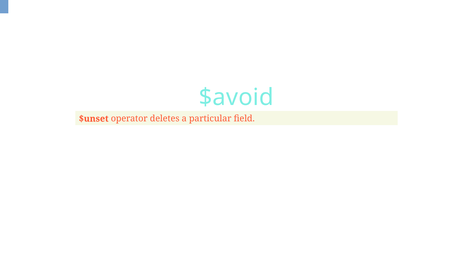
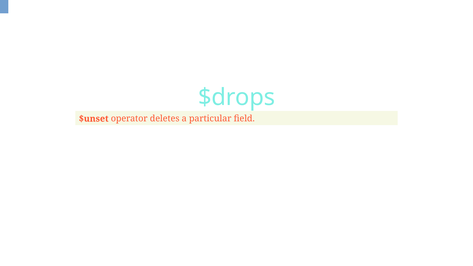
$avoid: $avoid -> $drops (237, 97)
